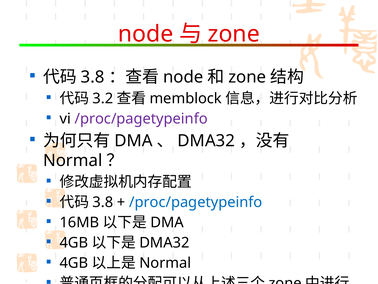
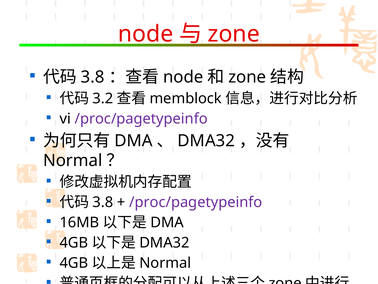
/proc/pagetypeinfo colour: blue -> purple (196, 202)
